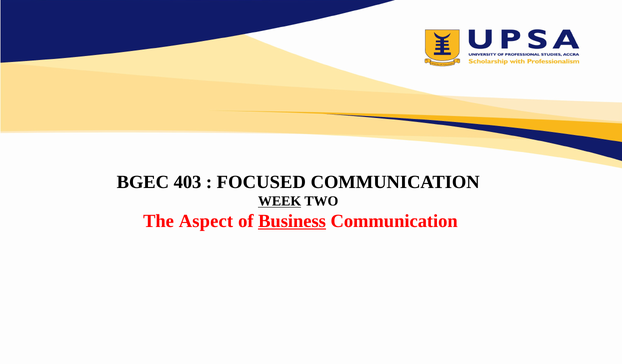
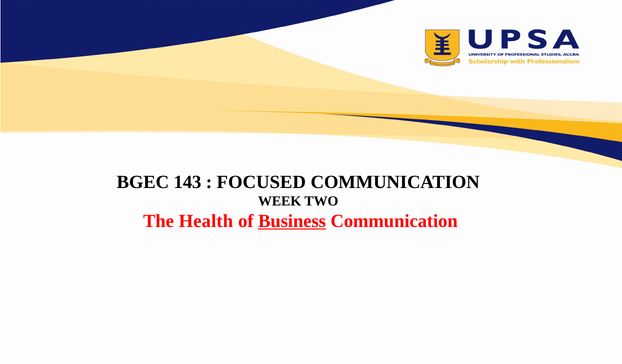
403: 403 -> 143 (188, 182)
WEEK underline: present -> none (280, 201)
Aspect: Aspect -> Health (206, 221)
